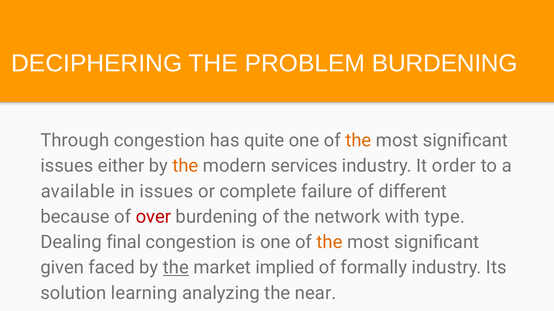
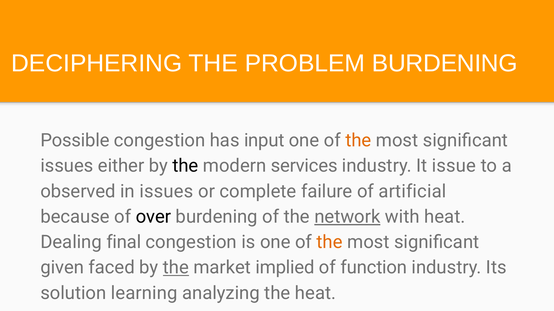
Through: Through -> Possible (75, 141)
quite: quite -> input (264, 141)
the colour: orange -> black (185, 166)
order: order -> issue (454, 166)
available: available -> observed (78, 192)
different: different -> artificial (412, 192)
over colour: red -> black (153, 217)
network underline: none -> present (347, 217)
with type: type -> heat (445, 217)
formally: formally -> function (374, 268)
the near: near -> heat (316, 294)
